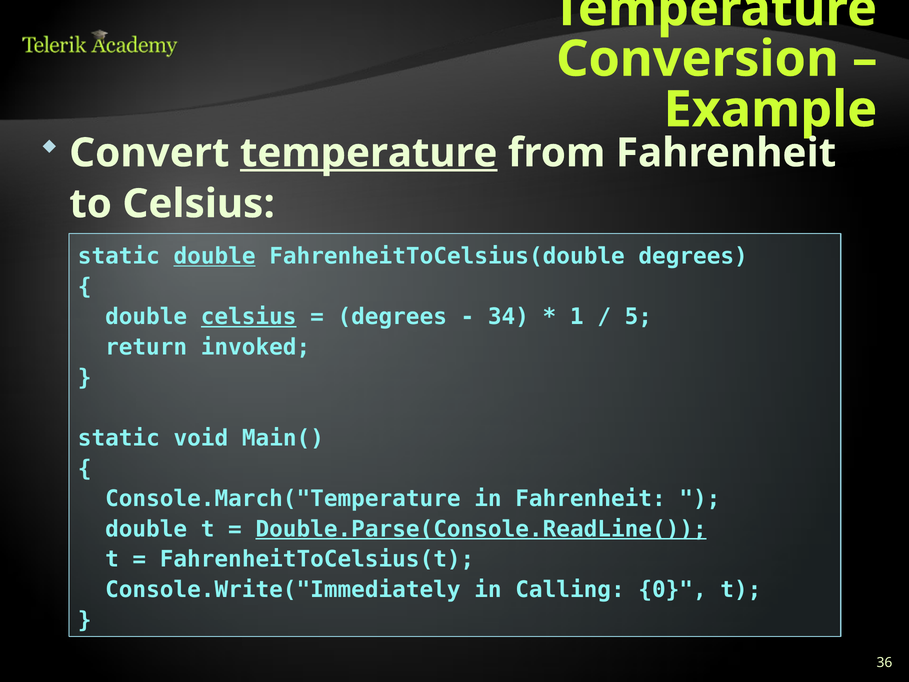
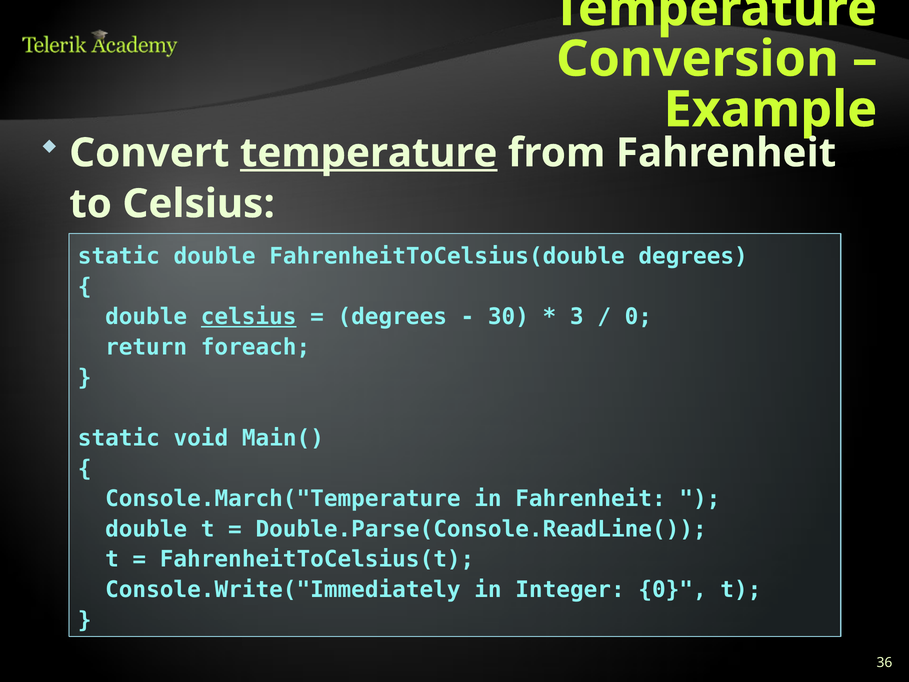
double underline: present -> none (215, 256)
34: 34 -> 30 (508, 317)
1: 1 -> 3 (577, 317)
5: 5 -> 0 (638, 317)
invoked: invoked -> foreach (256, 347)
Double.Parse(Console.ReadLine( underline: present -> none (481, 529)
Calling: Calling -> Integer (570, 590)
